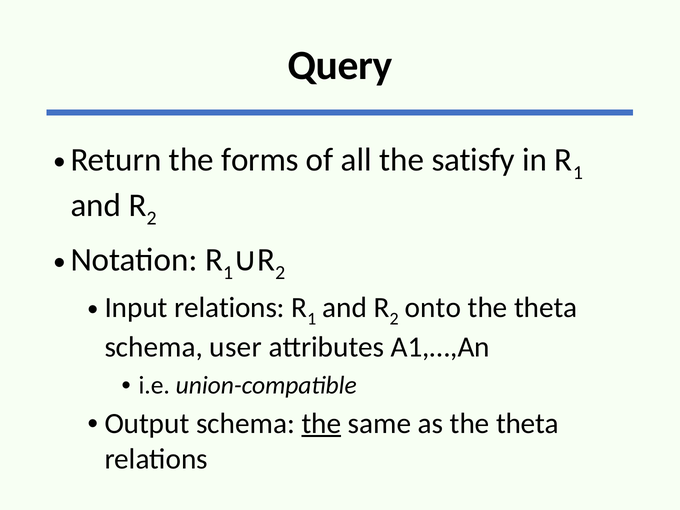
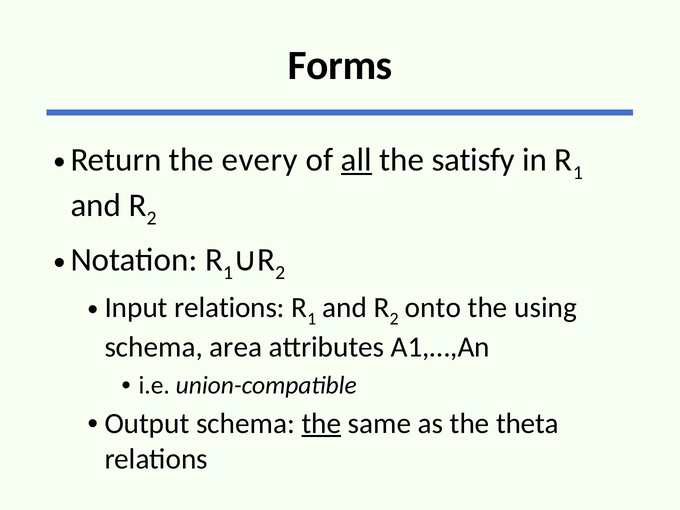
Query: Query -> Forms (340, 65)
forms: forms -> every (260, 160)
all underline: none -> present (356, 160)
theta: theta -> using (546, 308)
user: user -> area (236, 347)
